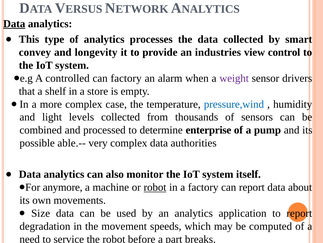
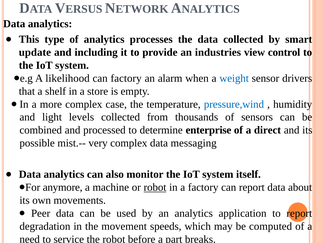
Data underline: present -> none (14, 24)
convey: convey -> update (35, 52)
longevity: longevity -> including (96, 52)
controlled: controlled -> likelihood (68, 78)
weight colour: purple -> blue (234, 78)
pump: pump -> direct (267, 130)
able.--: able.-- -> mist.-- (72, 143)
authorities: authorities -> messaging (194, 143)
Size: Size -> Peer (41, 213)
